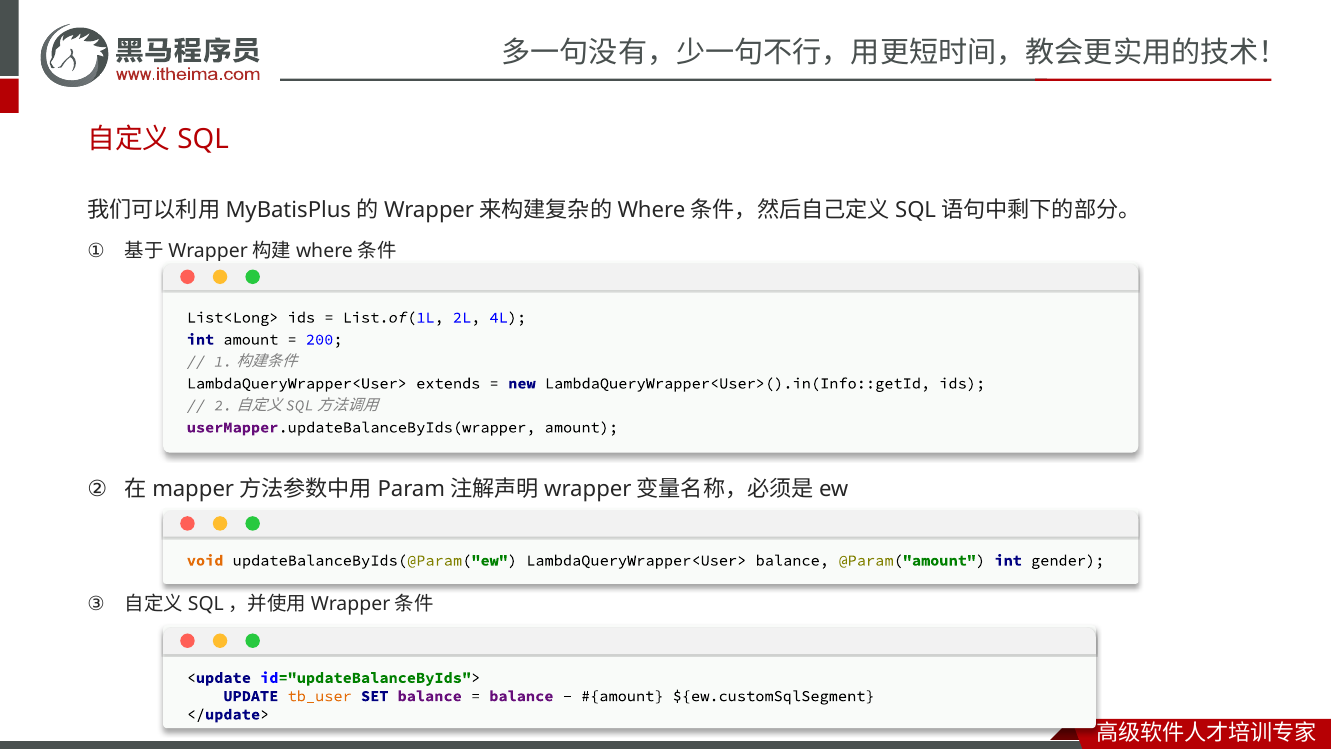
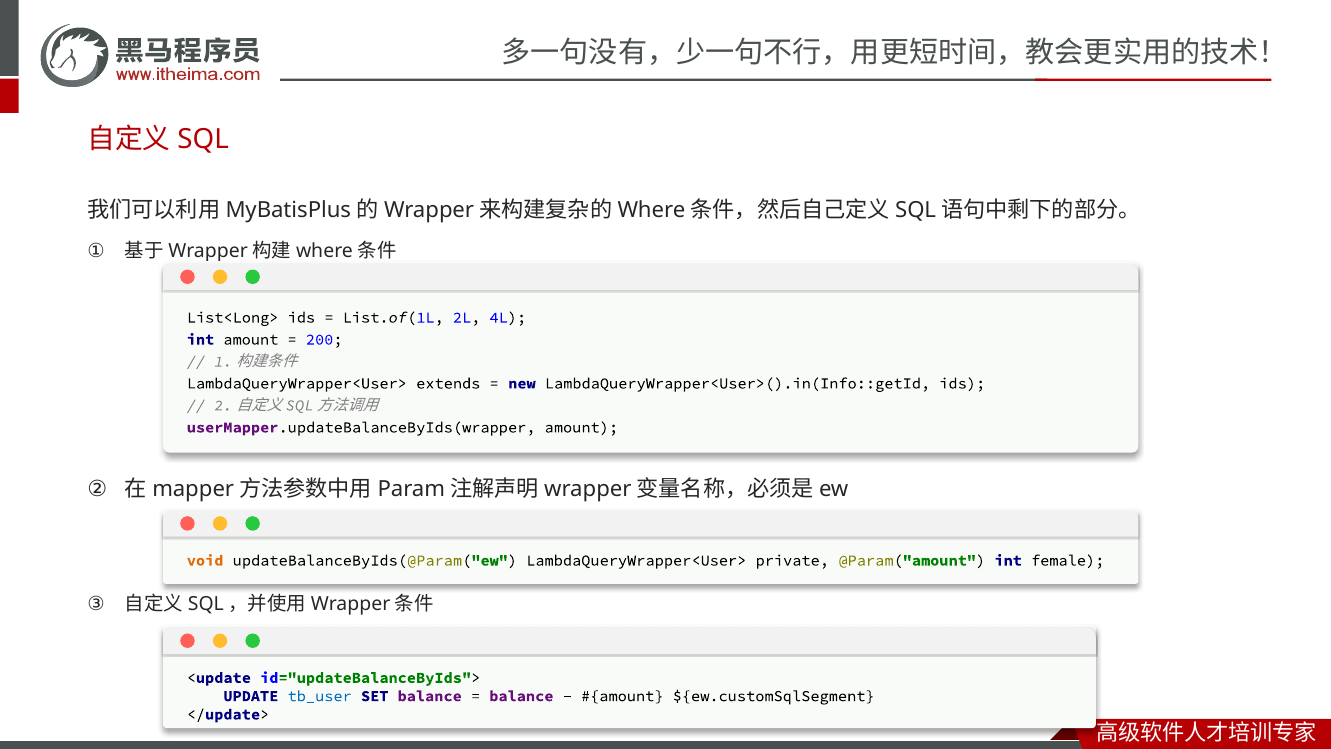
LambdaQueryWrapper<User> balance: balance -> private (792, 560)
gender: gender -> female (1068, 560)
tb_user colour: orange -> blue (320, 696)
